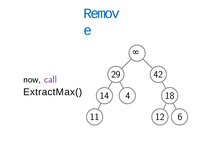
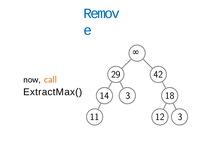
call colour: purple -> orange (51, 79)
14 4: 4 -> 3 (128, 95)
12 6: 6 -> 3 (180, 117)
